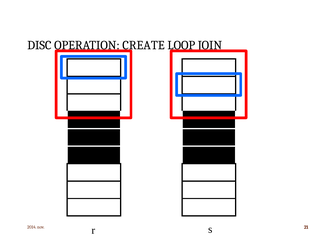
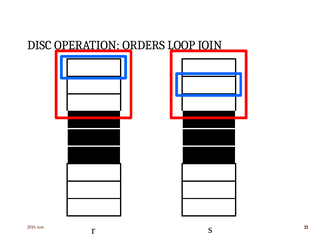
CREATE: CREATE -> ORDERS (144, 45)
